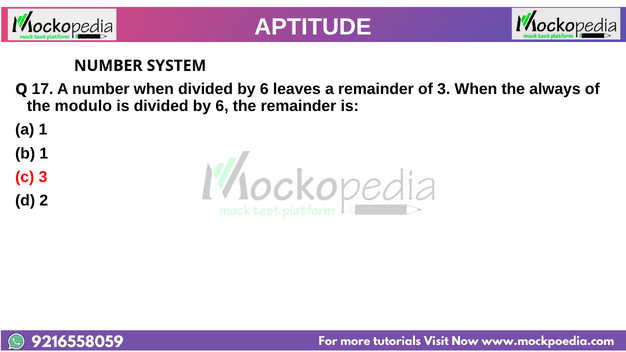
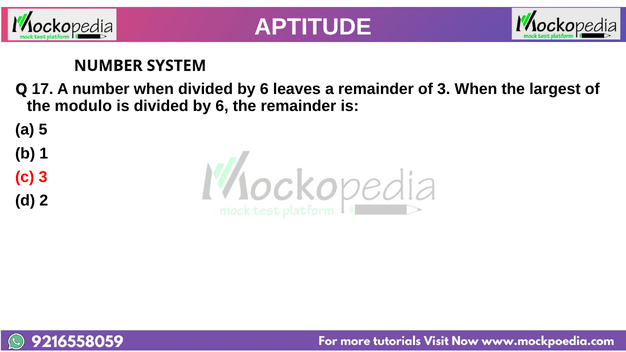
always: always -> largest (555, 89)
a 1: 1 -> 5 (43, 130)
